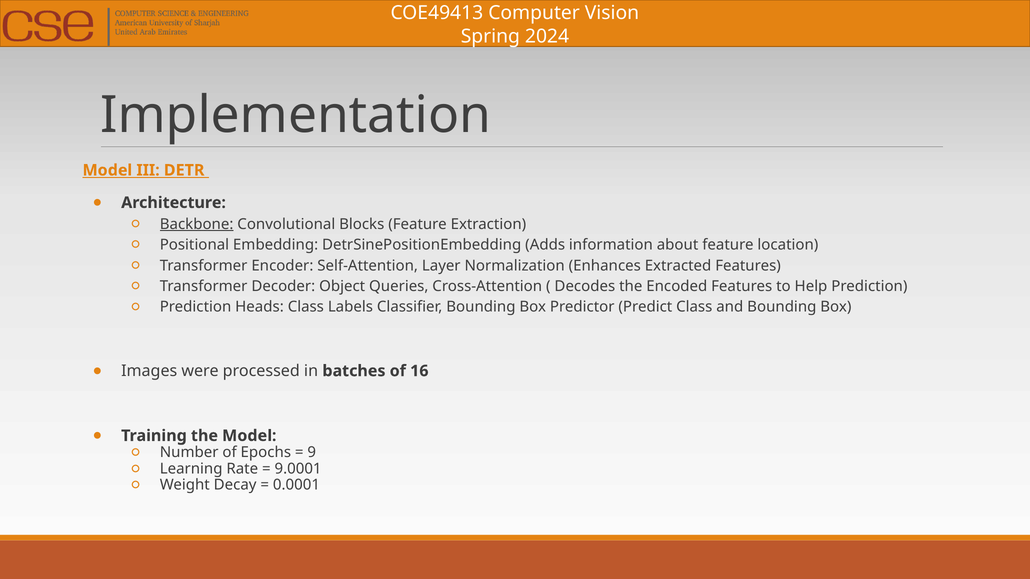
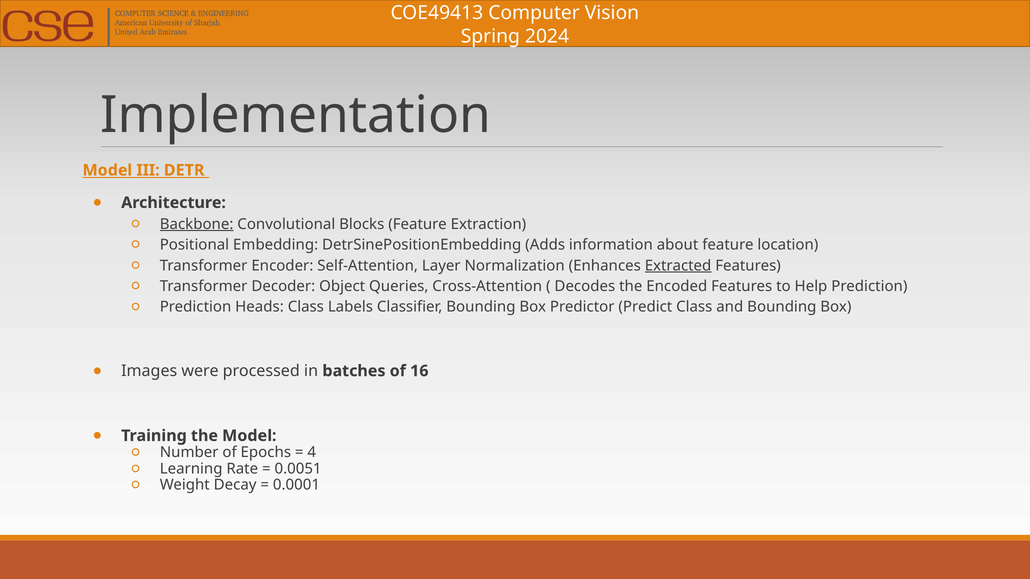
Extracted underline: none -> present (678, 266)
9: 9 -> 4 (312, 453)
9.0001: 9.0001 -> 0.0051 (298, 469)
